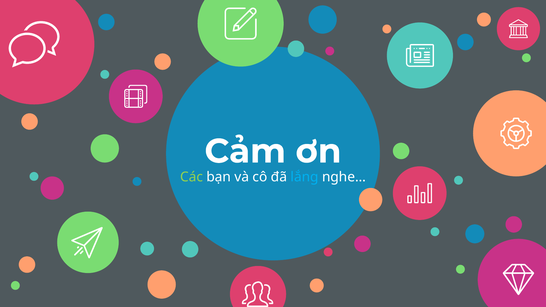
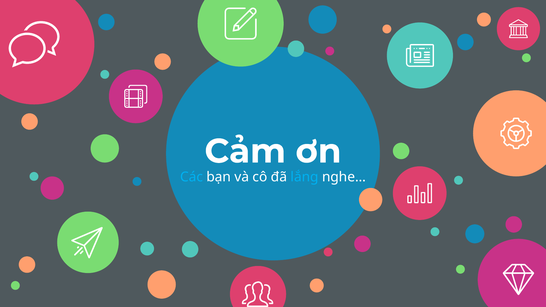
Các colour: light green -> light blue (191, 177)
